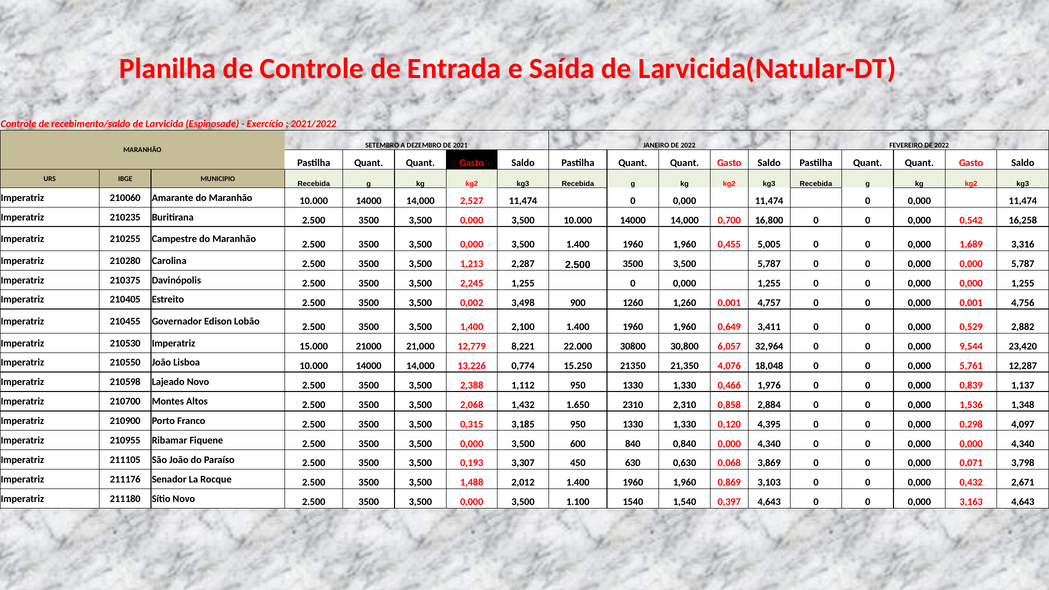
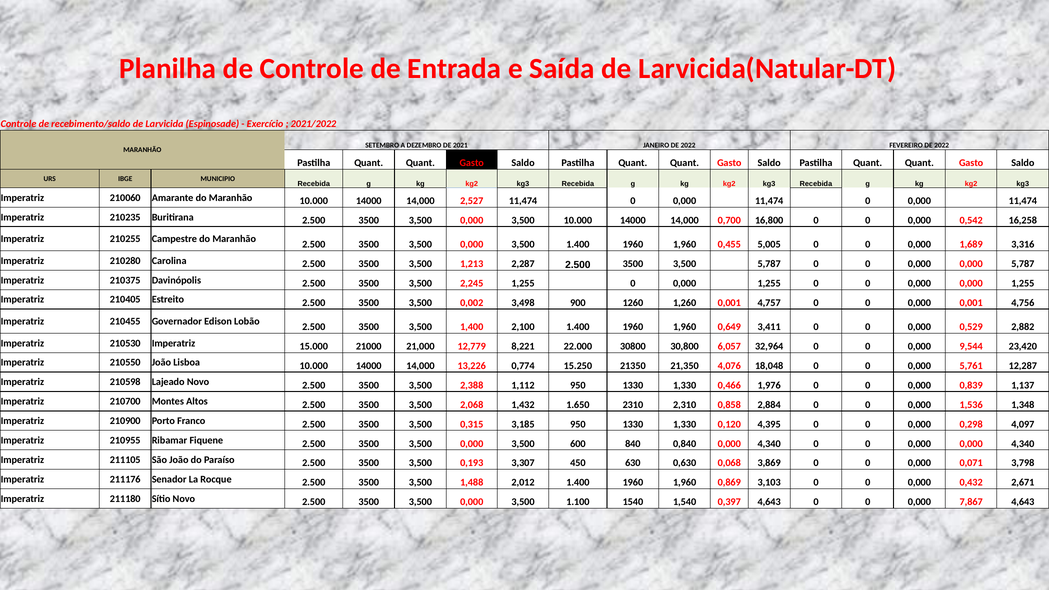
3,163: 3,163 -> 7,867 (971, 502)
